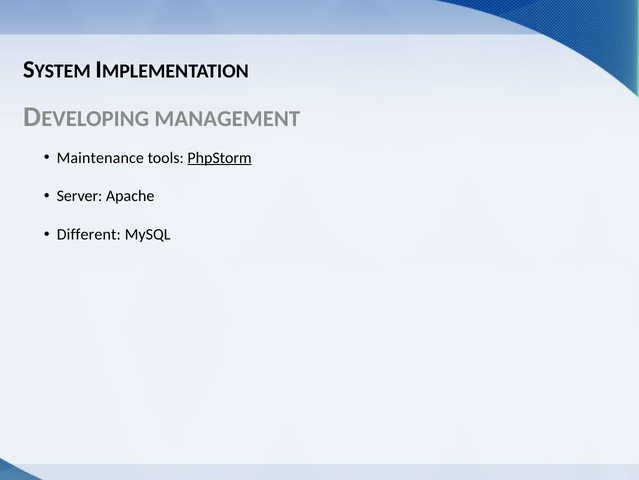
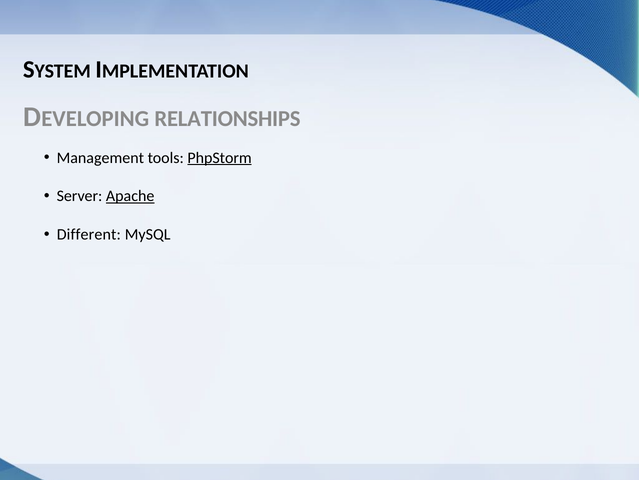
MANAGEMENT: MANAGEMENT -> RELATIONSHIPS (228, 118)
Maintenance: Maintenance -> Management (100, 158)
Apache underline: none -> present (130, 196)
